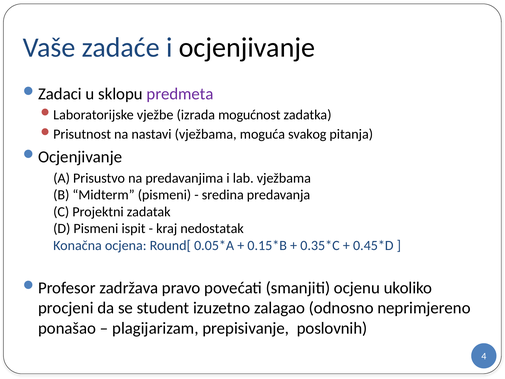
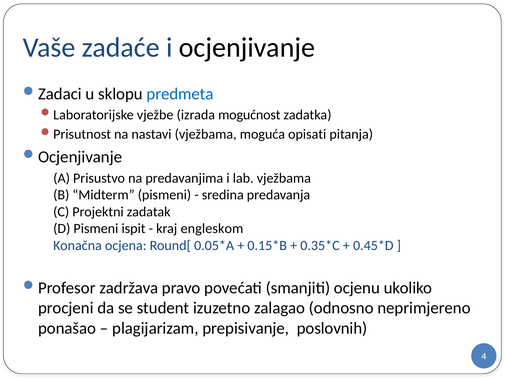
predmeta colour: purple -> blue (180, 94)
svakog: svakog -> opisati (307, 134)
nedostatak: nedostatak -> engleskom (212, 229)
